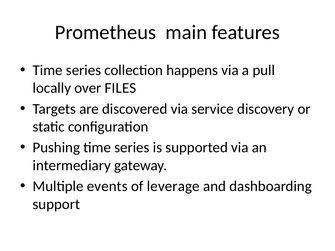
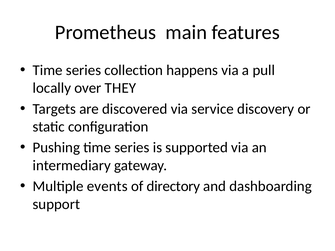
FILES: FILES -> THEY (120, 88)
leverage: leverage -> directory (173, 186)
